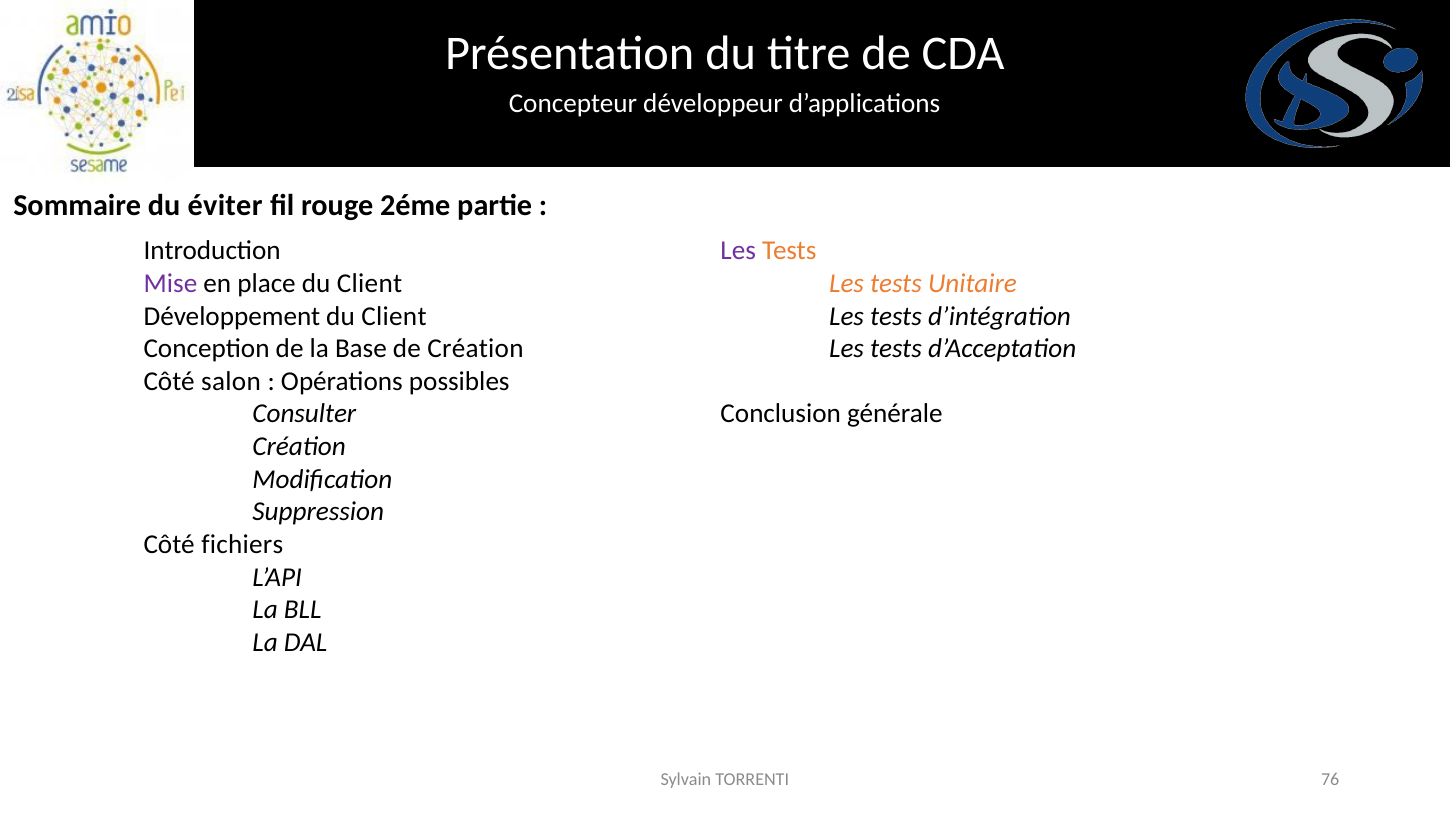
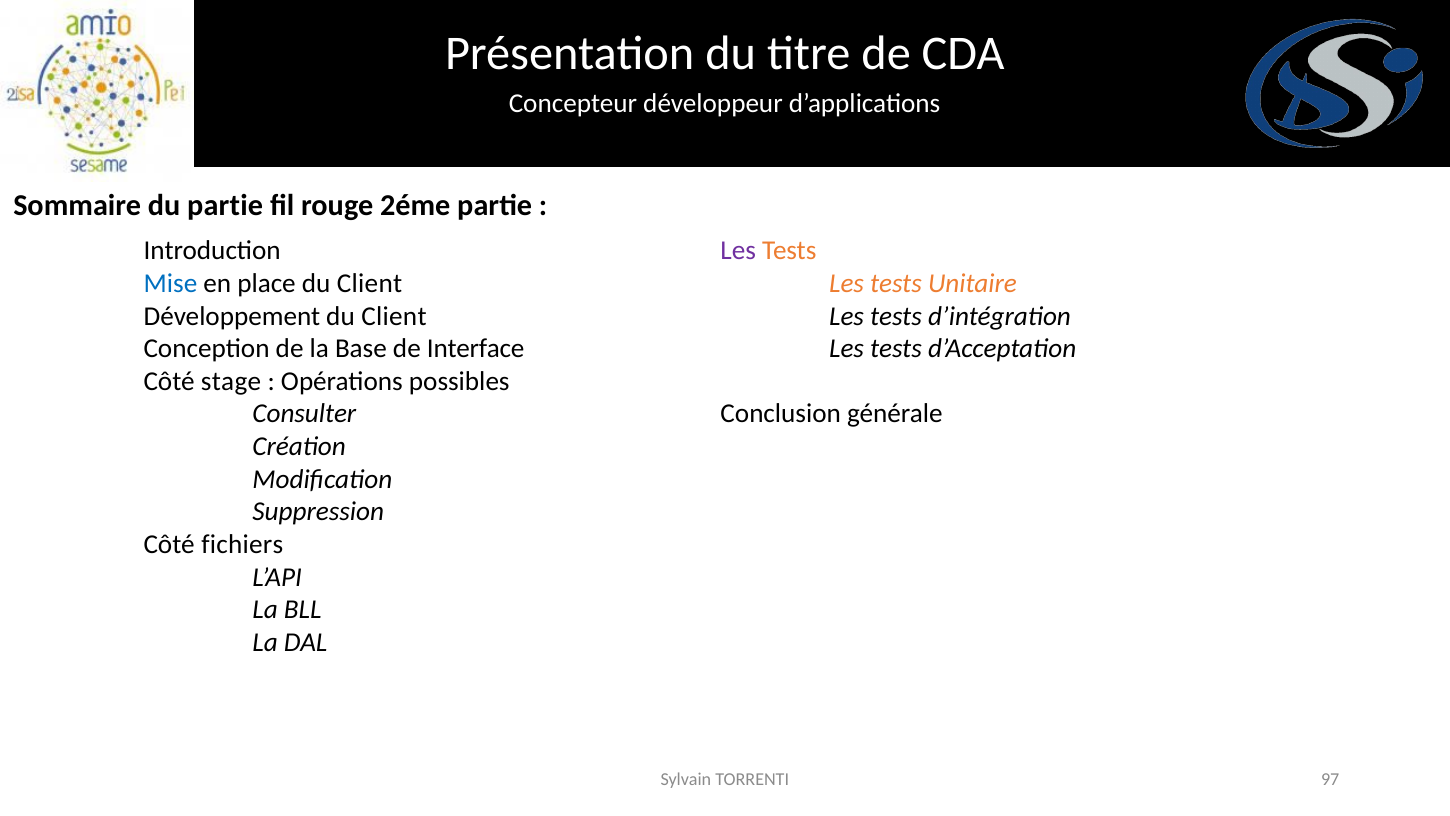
du éviter: éviter -> partie (225, 205)
Mise colour: purple -> blue (170, 283)
de Création: Création -> Interface (476, 349)
salon: salon -> stage (231, 381)
76: 76 -> 97 (1330, 779)
